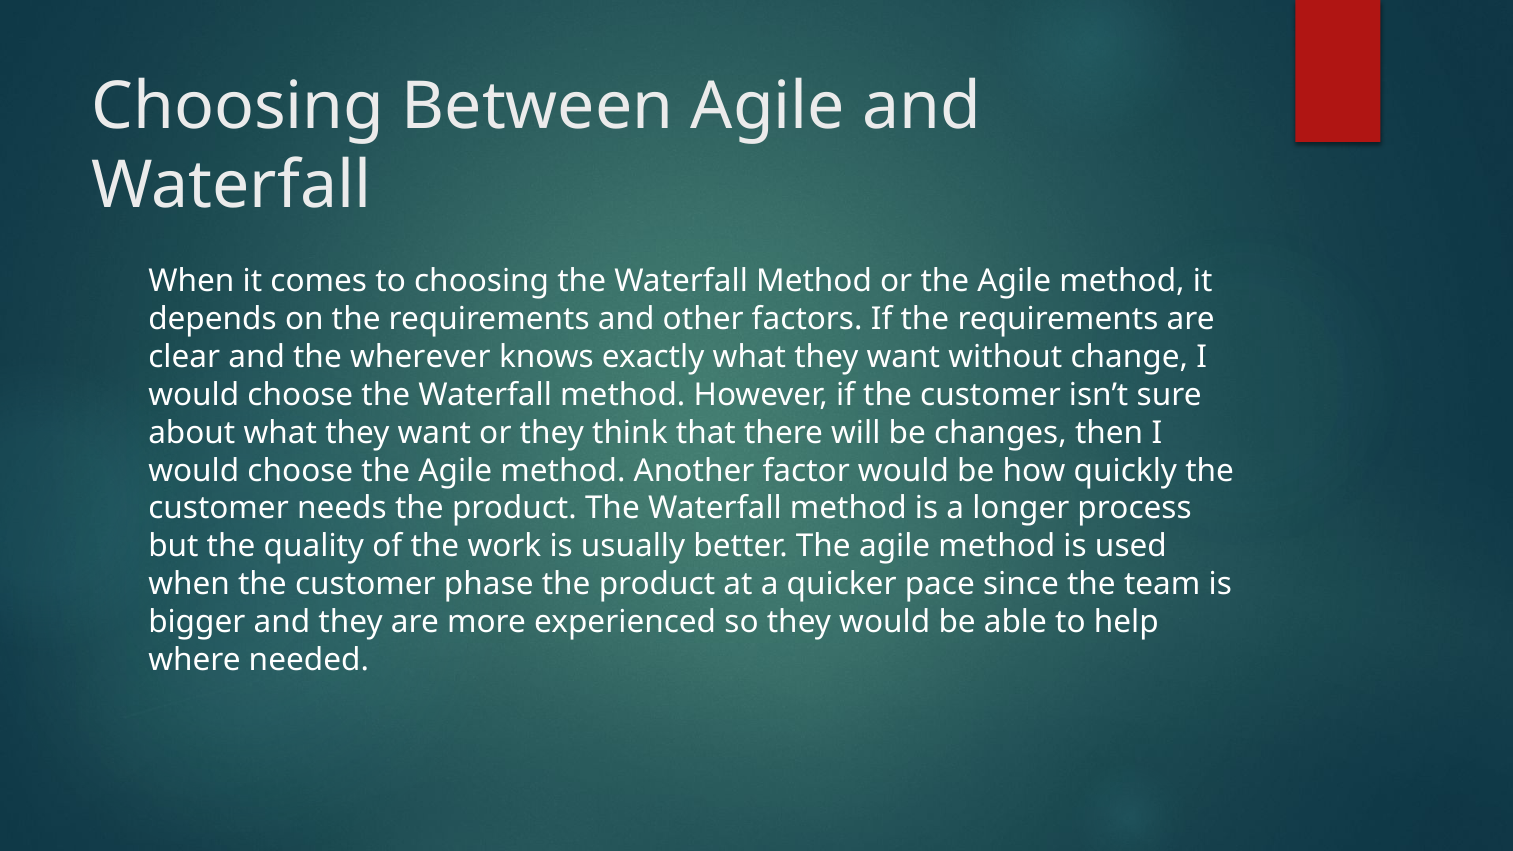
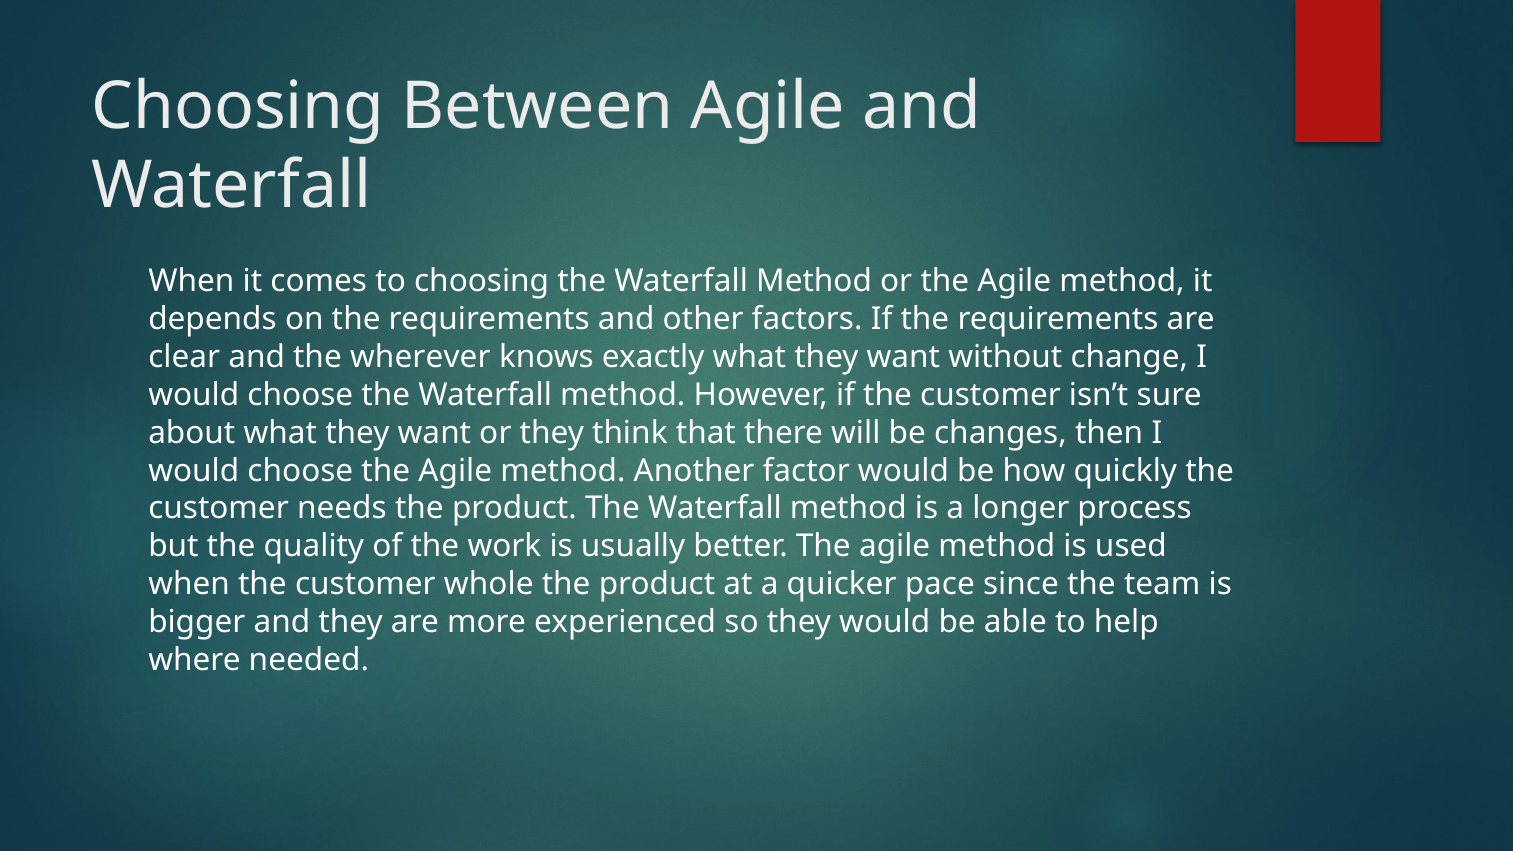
phase: phase -> whole (489, 584)
